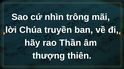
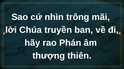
Thần: Thần -> Phán (70, 43)
